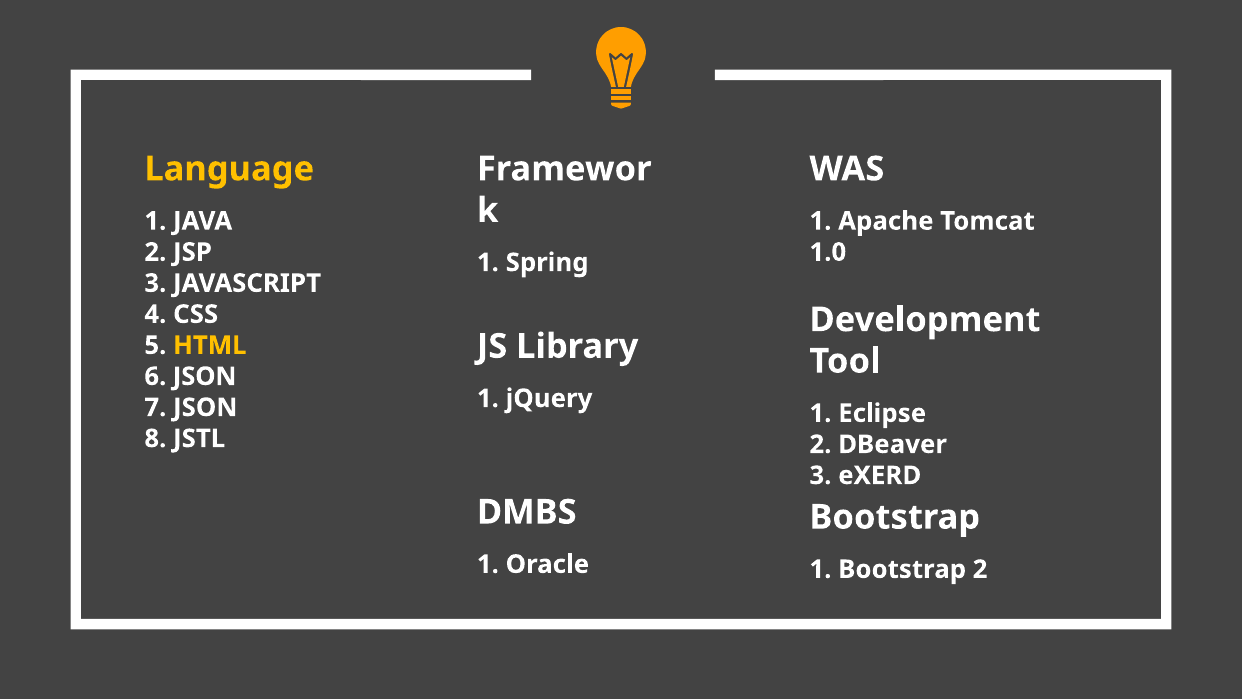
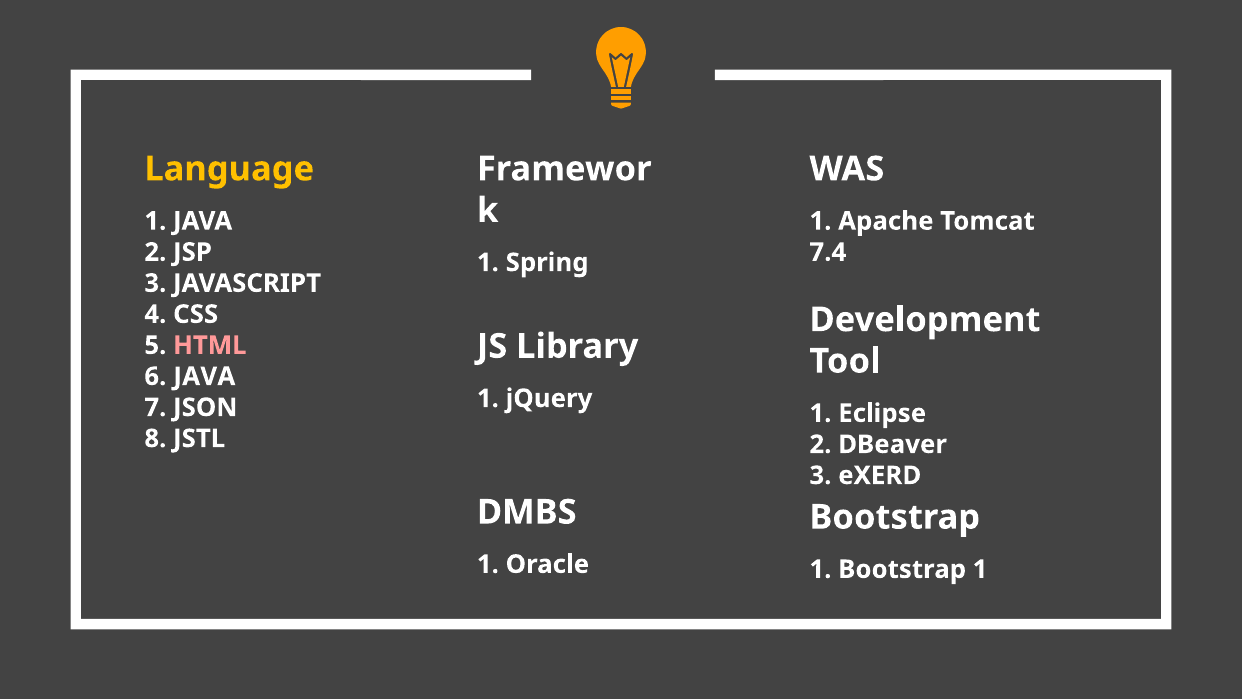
1.0: 1.0 -> 7.4 (828, 252)
HTML colour: yellow -> pink (210, 345)
6 JSON: JSON -> JAVA (204, 376)
1 Bootstrap 2: 2 -> 1 (980, 569)
